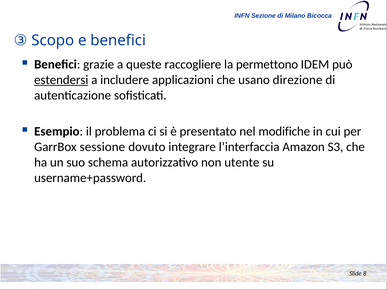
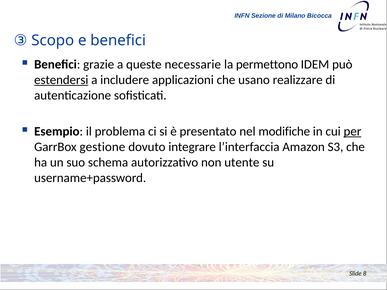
raccogliere: raccogliere -> necessarie (193, 64)
direzione: direzione -> realizzare (298, 80)
per underline: none -> present (352, 132)
sessione: sessione -> gestione (102, 147)
